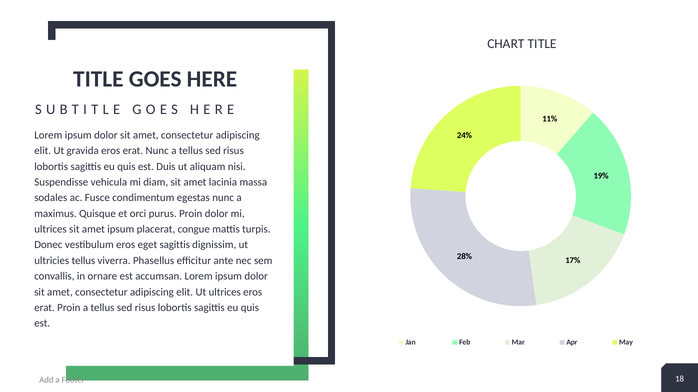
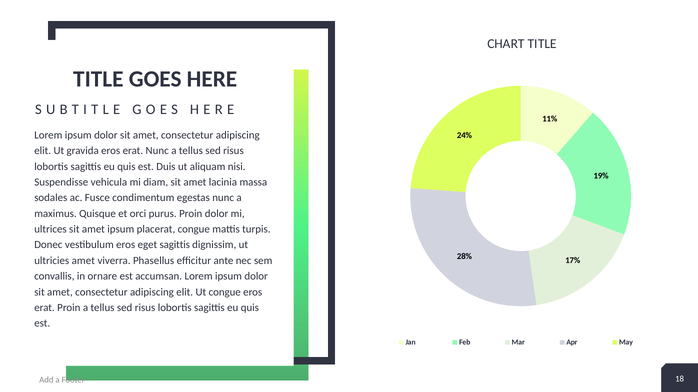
ultricies tellus: tellus -> amet (83, 261)
Ut ultrices: ultrices -> congue (225, 292)
